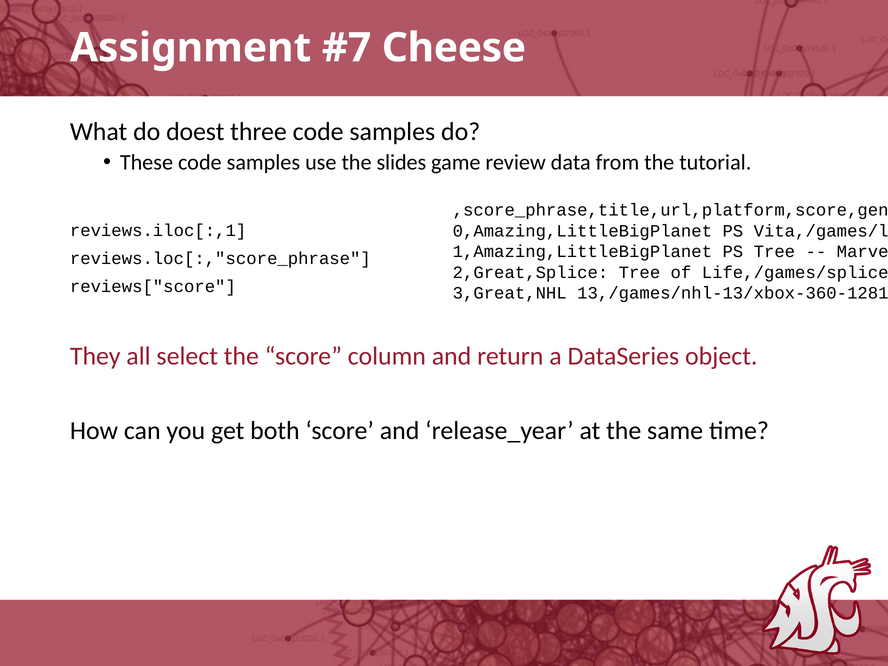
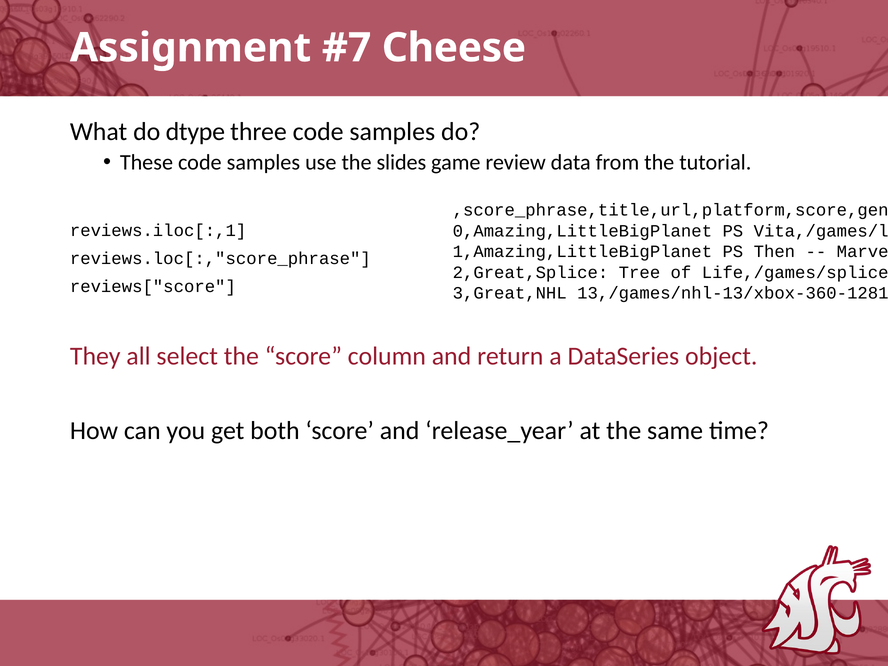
doest: doest -> dtype (195, 132)
PS Tree: Tree -> Then (774, 252)
